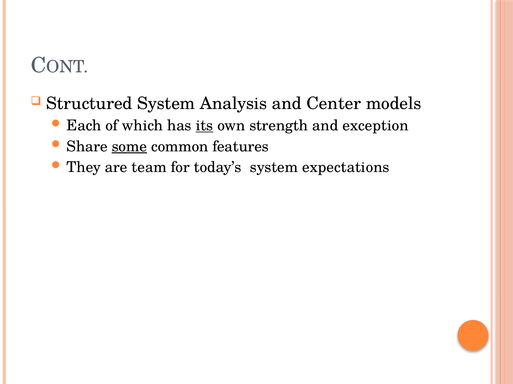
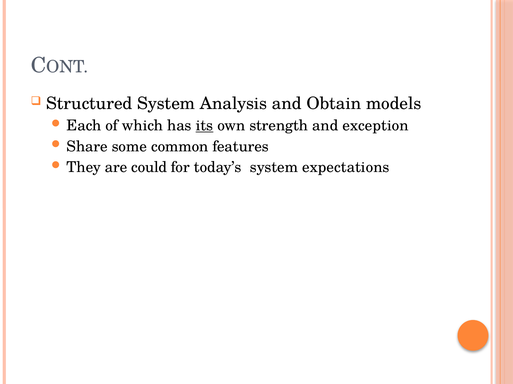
Center: Center -> Obtain (334, 104)
some underline: present -> none (129, 147)
team: team -> could (149, 168)
